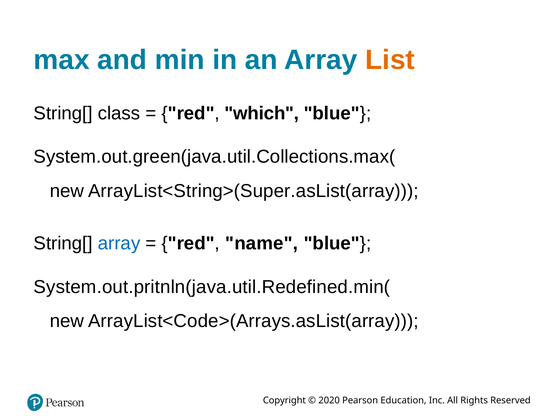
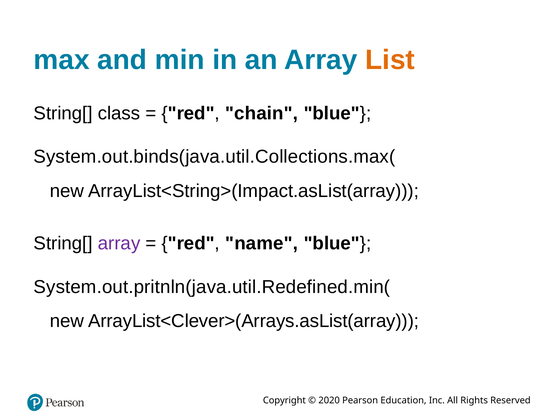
which: which -> chain (262, 113)
System.out.green(java.util.Collections.max(: System.out.green(java.util.Collections.max( -> System.out.binds(java.util.Collections.max( (214, 157)
ArrayList<String>(Super.asList(array: ArrayList<String>(Super.asList(array -> ArrayList<String>(Impact.asList(array (253, 191)
array colour: blue -> purple (119, 244)
ArrayList<Code>(Arrays.asList(array: ArrayList<Code>(Arrays.asList(array -> ArrayList<Clever>(Arrays.asList(array (254, 321)
